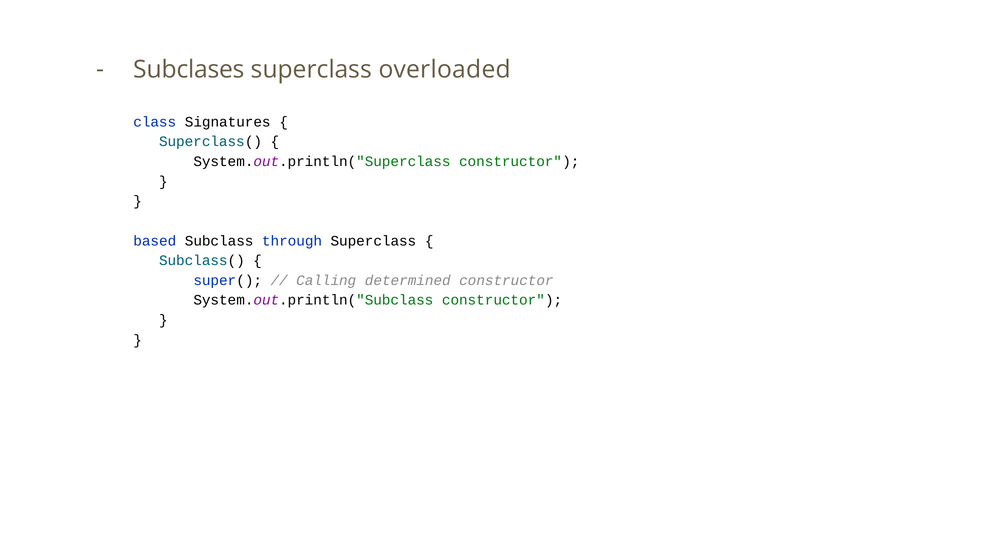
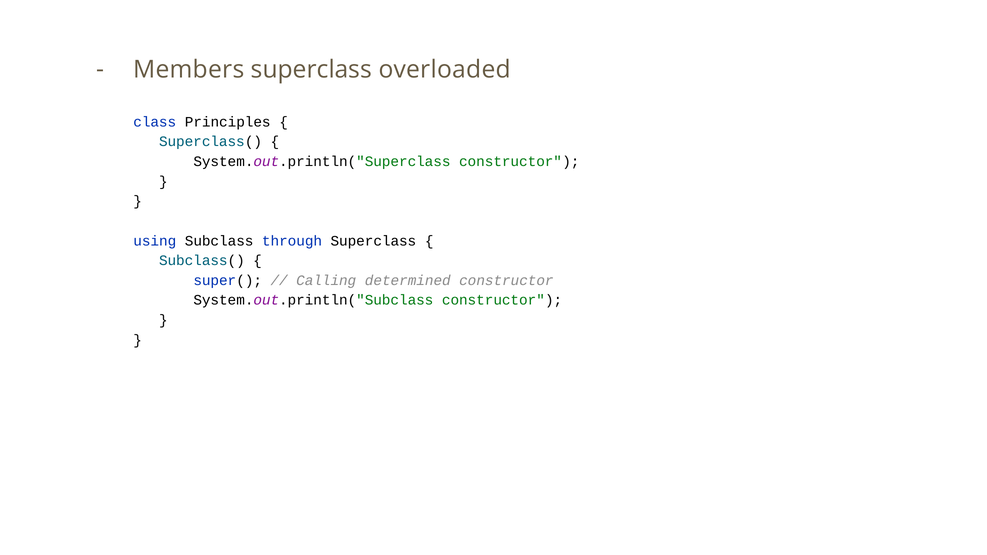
Subclases: Subclases -> Members (189, 70)
Signatures: Signatures -> Principles (228, 122)
based: based -> using (155, 241)
